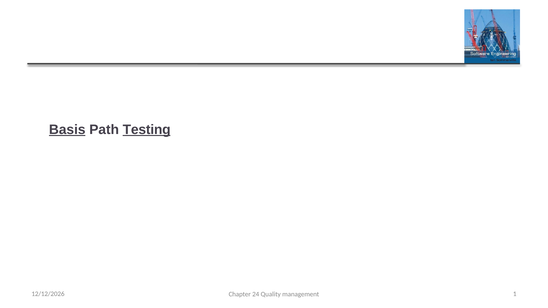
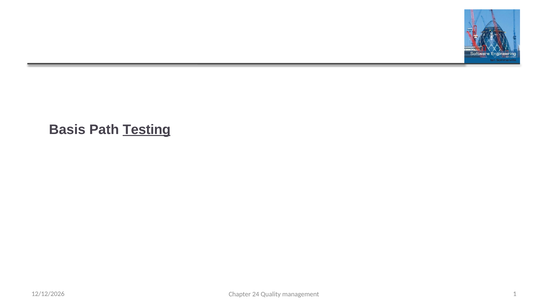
Basis underline: present -> none (67, 130)
